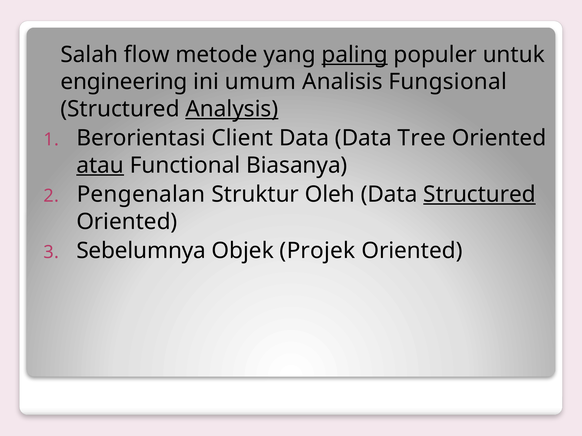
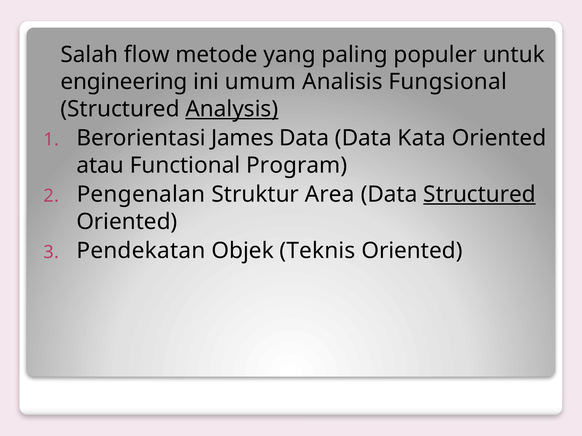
paling underline: present -> none (355, 55)
Client: Client -> James (242, 138)
Tree: Tree -> Kata (422, 138)
atau underline: present -> none (100, 165)
Biasanya: Biasanya -> Program (297, 165)
Oleh: Oleh -> Area (330, 195)
Sebelumnya: Sebelumnya -> Pendekatan (141, 251)
Projek: Projek -> Teknis (317, 251)
